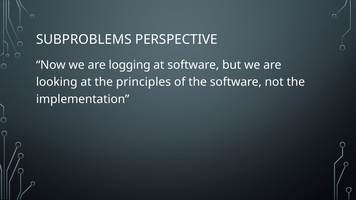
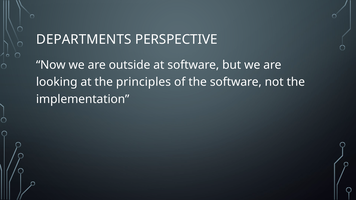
SUBPROBLEMS: SUBPROBLEMS -> DEPARTMENTS (84, 40)
logging: logging -> outside (130, 65)
